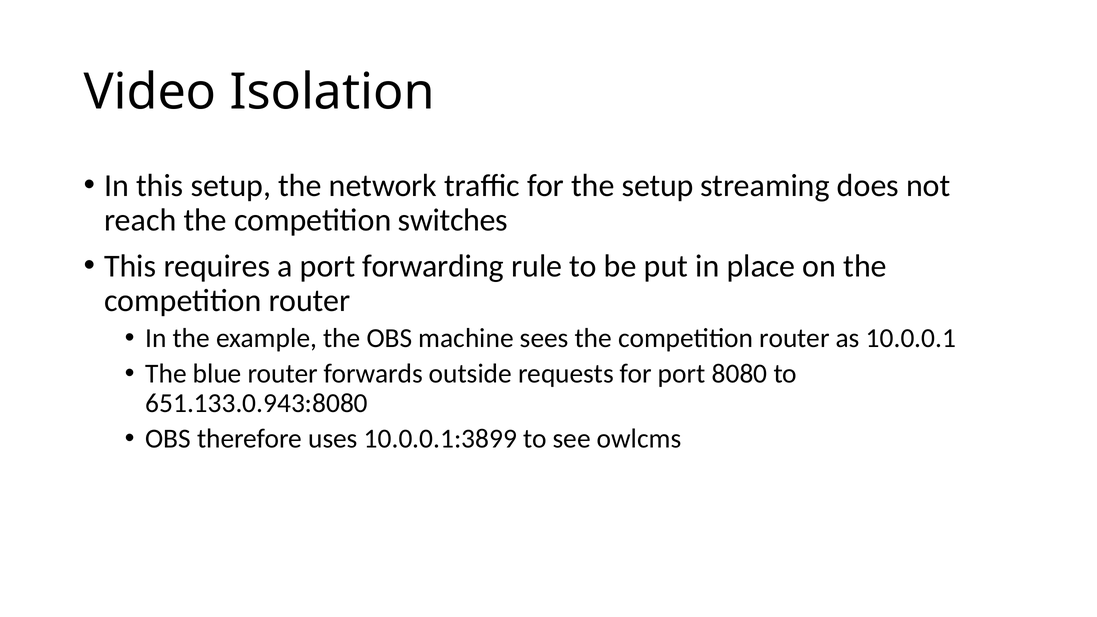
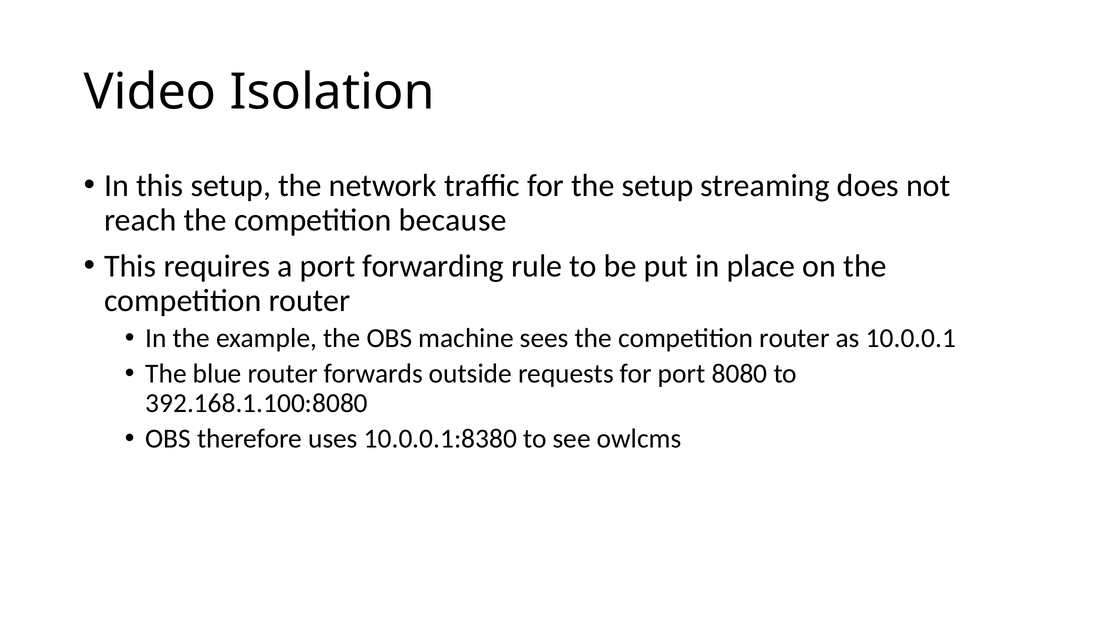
switches: switches -> because (453, 220)
651.133.0.943:8080: 651.133.0.943:8080 -> 392.168.1.100:8080 (257, 403)
10.0.0.1:3899: 10.0.0.1:3899 -> 10.0.0.1:8380 (440, 439)
